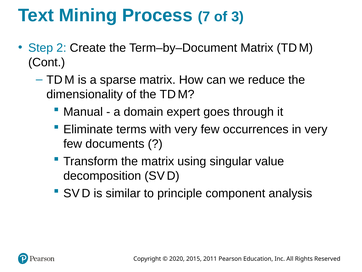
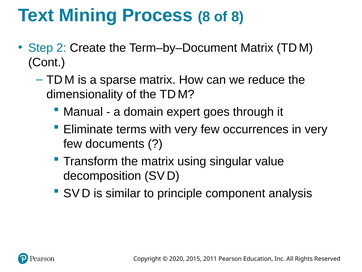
Process 7: 7 -> 8 (204, 17)
of 3: 3 -> 8 (238, 17)
